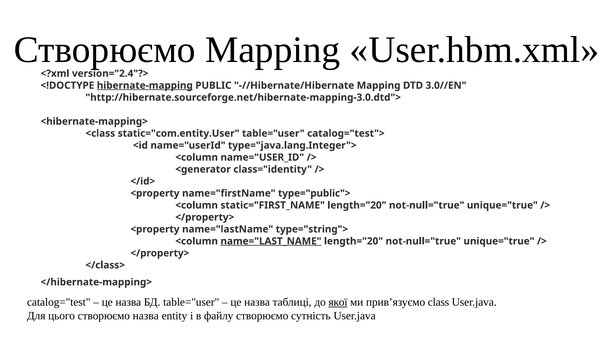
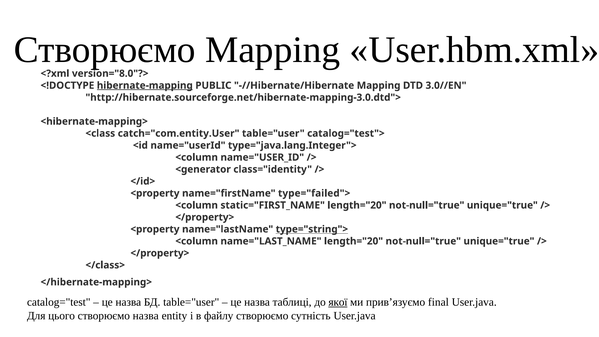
version="2.4"?>: version="2.4"?> -> version="8.0"?> (110, 73)
static="com.entity.User: static="com.entity.User -> catch="com.entity.User (179, 133)
type="public">: type="public"> -> type="failed"> (314, 193)
type="string"> underline: none -> present (312, 229)
name="LAST_NAME underline: present -> none (271, 241)
class: class -> final (438, 302)
